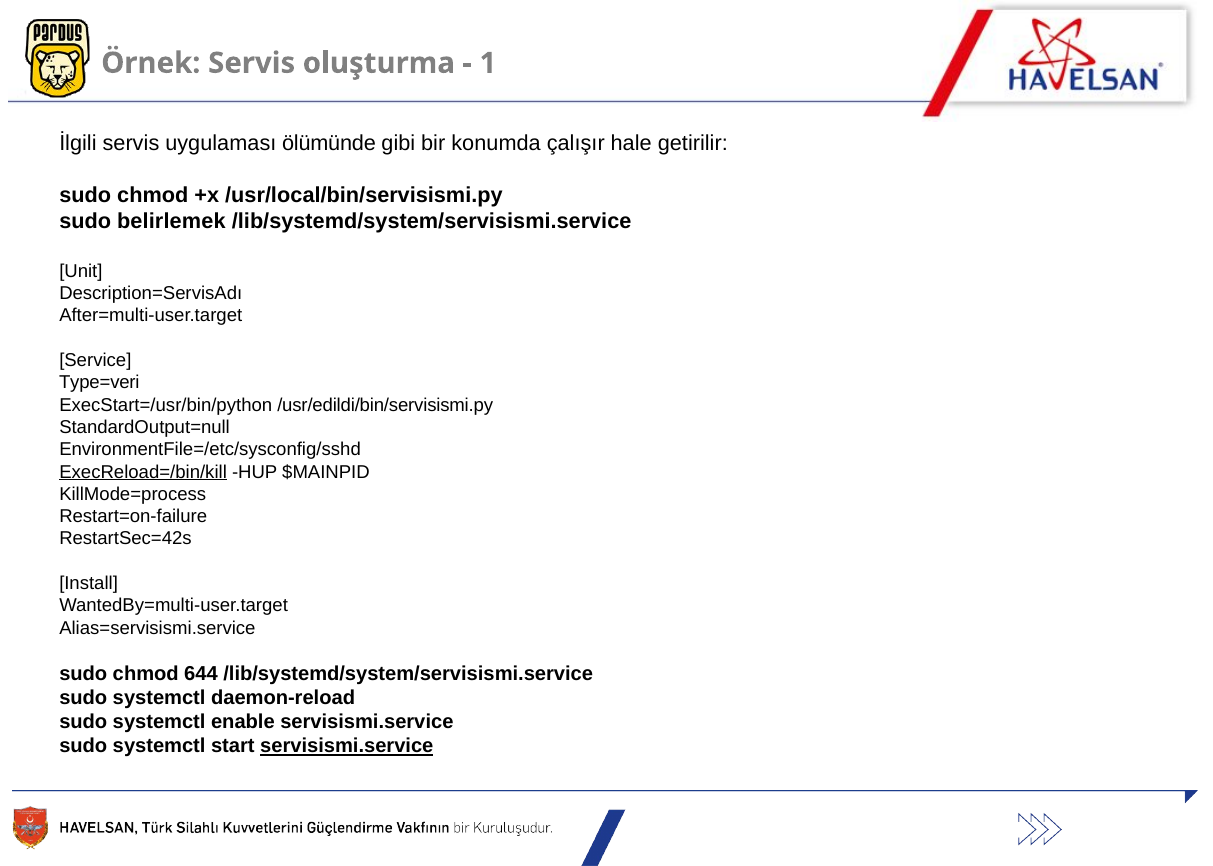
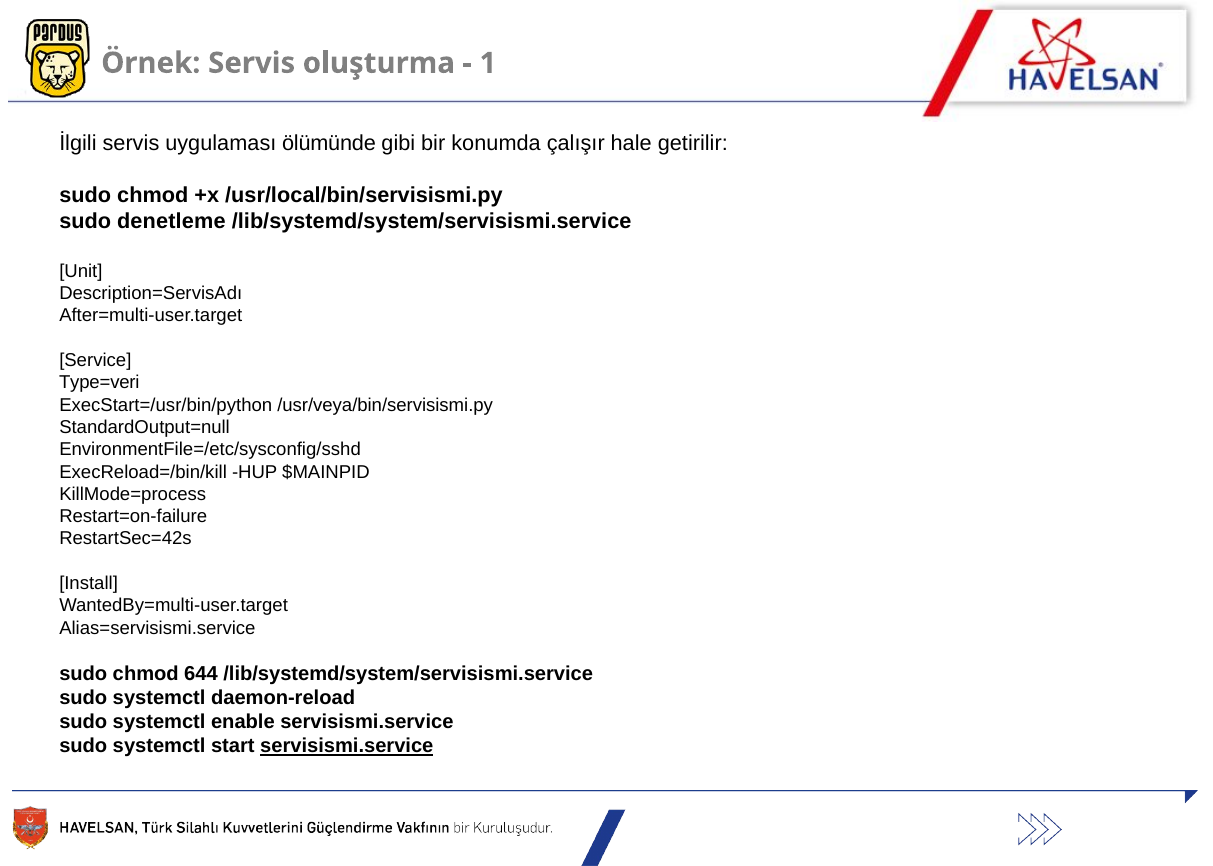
belirlemek: belirlemek -> denetleme (171, 221)
/usr/edildi/bin/servisismi.py: /usr/edildi/bin/servisismi.py -> /usr/veya/bin/servisismi.py (385, 405)
ExecReload=/bin/kill underline: present -> none (143, 472)
